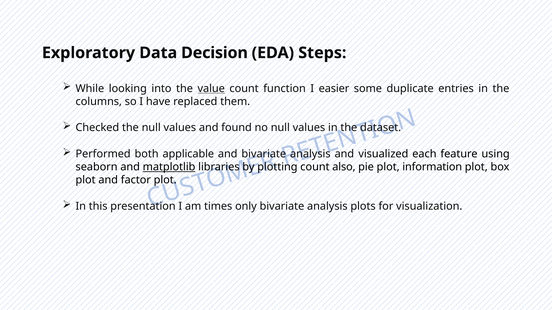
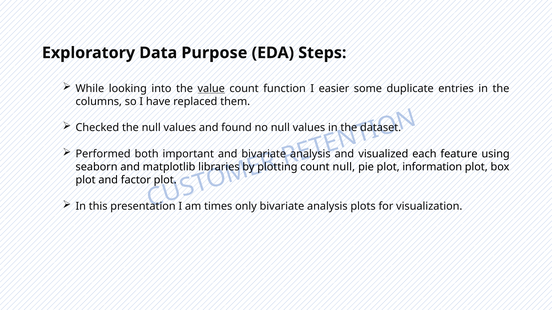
Decision: Decision -> Purpose (214, 53)
applicable: applicable -> important (188, 154)
matplotlib underline: present -> none (169, 167)
count also: also -> null (344, 167)
